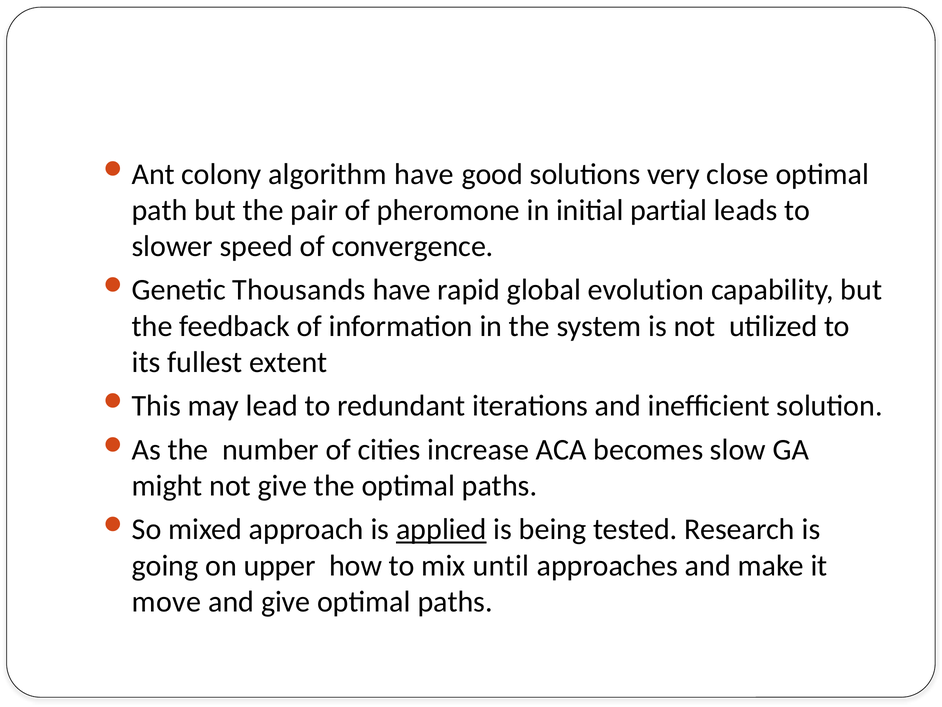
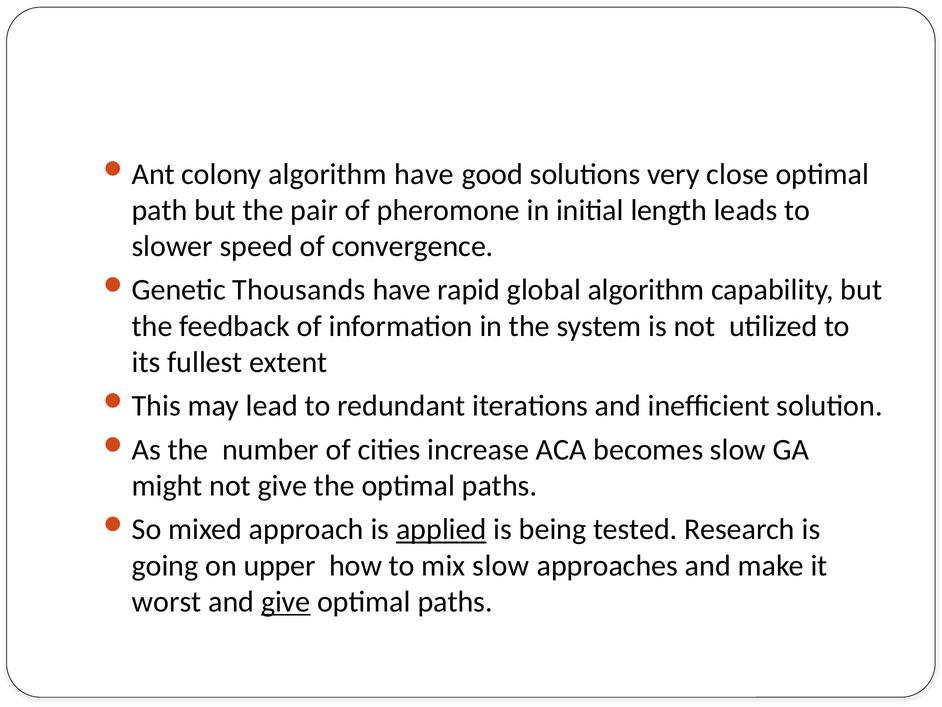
partial: partial -> length (669, 210)
global evolution: evolution -> algorithm (646, 290)
mix until: until -> slow (501, 565)
move: move -> worst (167, 601)
give underline: none -> present (286, 601)
